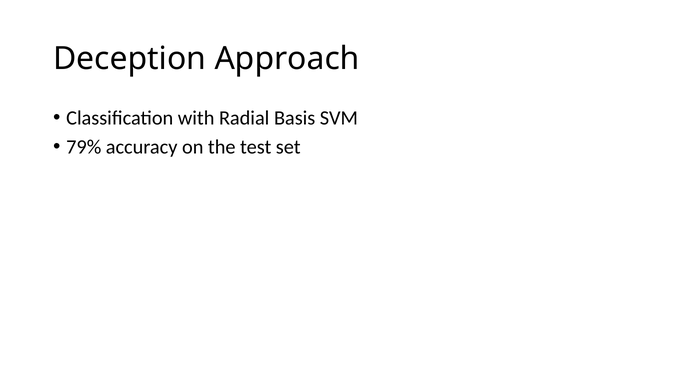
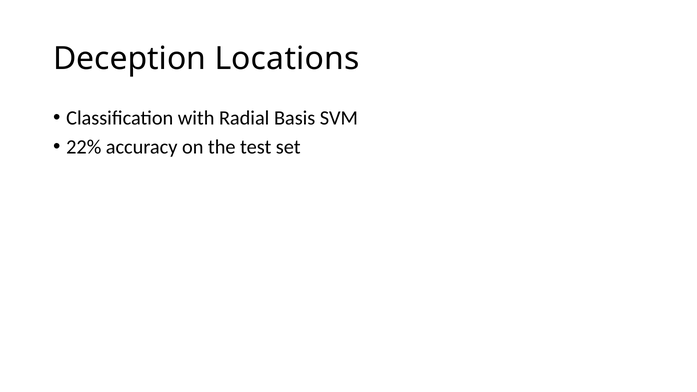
Approach: Approach -> Locations (287, 59)
79%: 79% -> 22% (84, 147)
